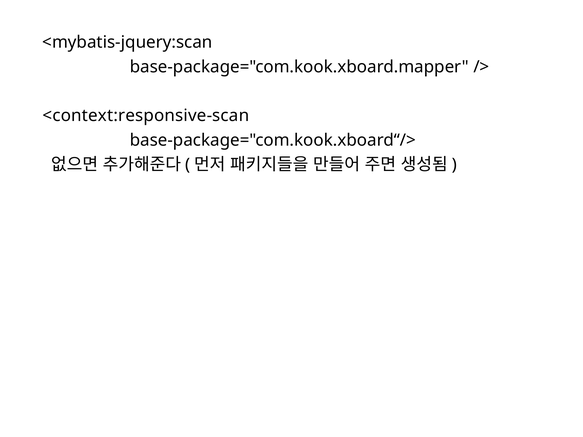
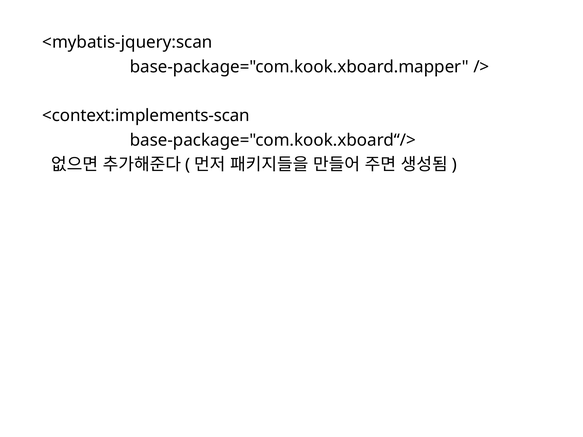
<context:responsive-scan: <context:responsive-scan -> <context:implements-scan (146, 116)
